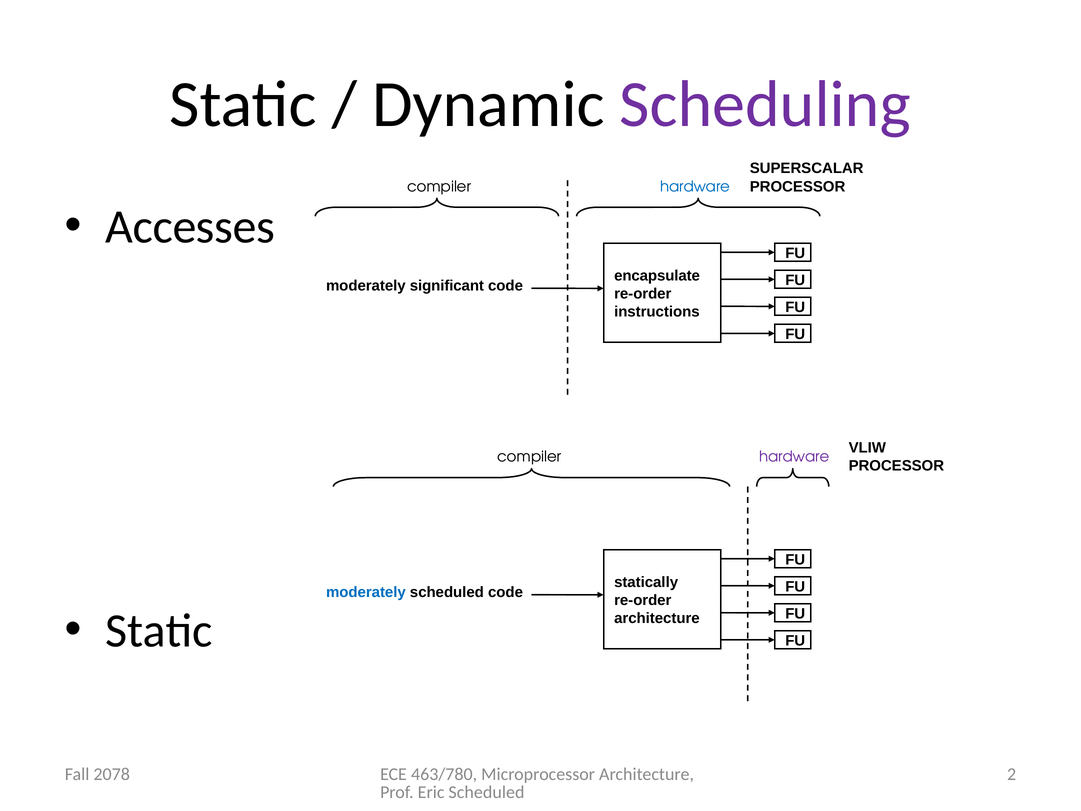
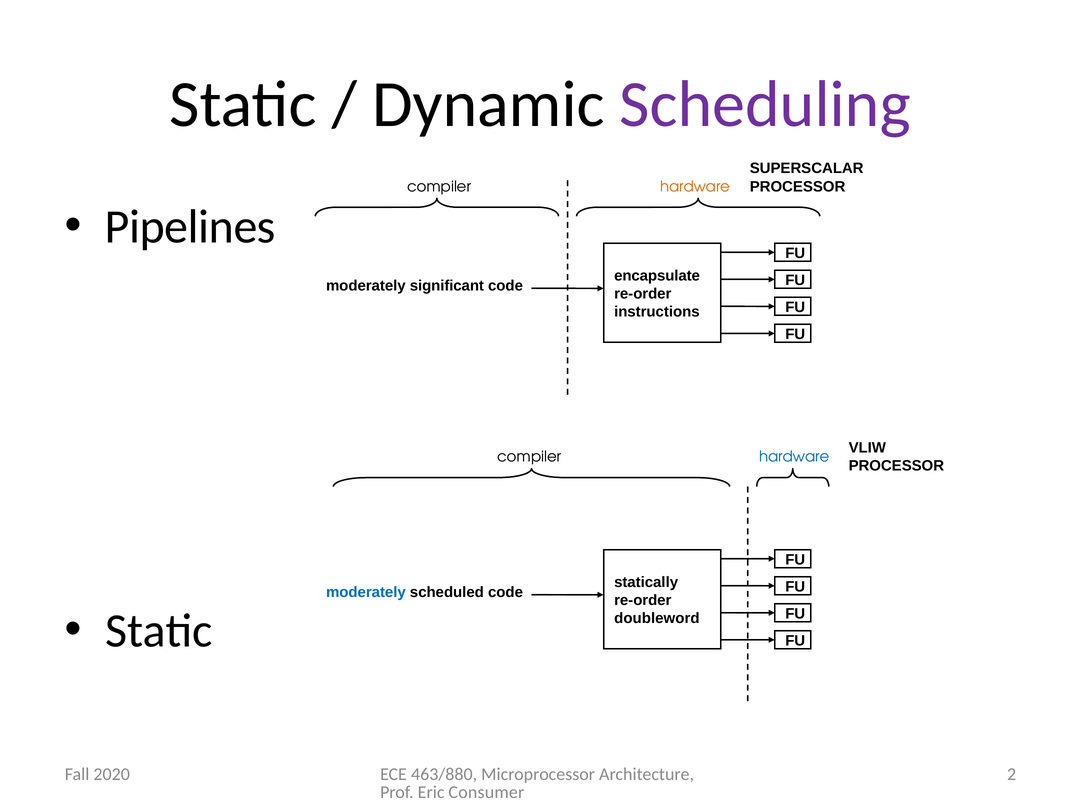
hardware colour: blue -> orange (695, 187)
Accesses: Accesses -> Pipelines (190, 227)
hardware colour: purple -> blue (794, 457)
architecture: architecture -> doubleword (657, 618)
463/780: 463/780 -> 463/880 (444, 774)
2078: 2078 -> 2020 (112, 774)
Eric Scheduled: Scheduled -> Consumer (486, 792)
